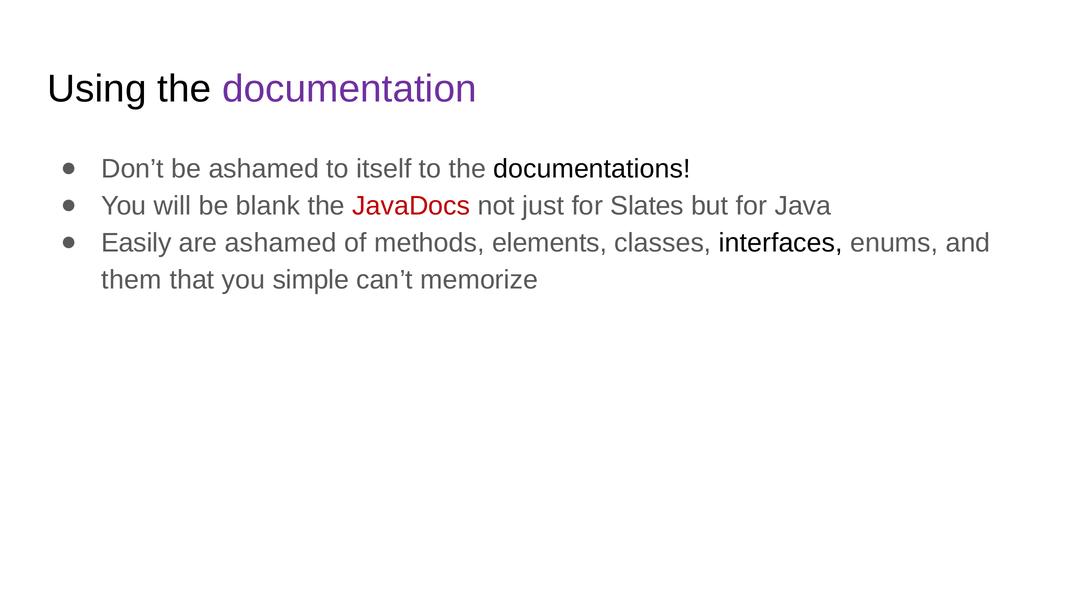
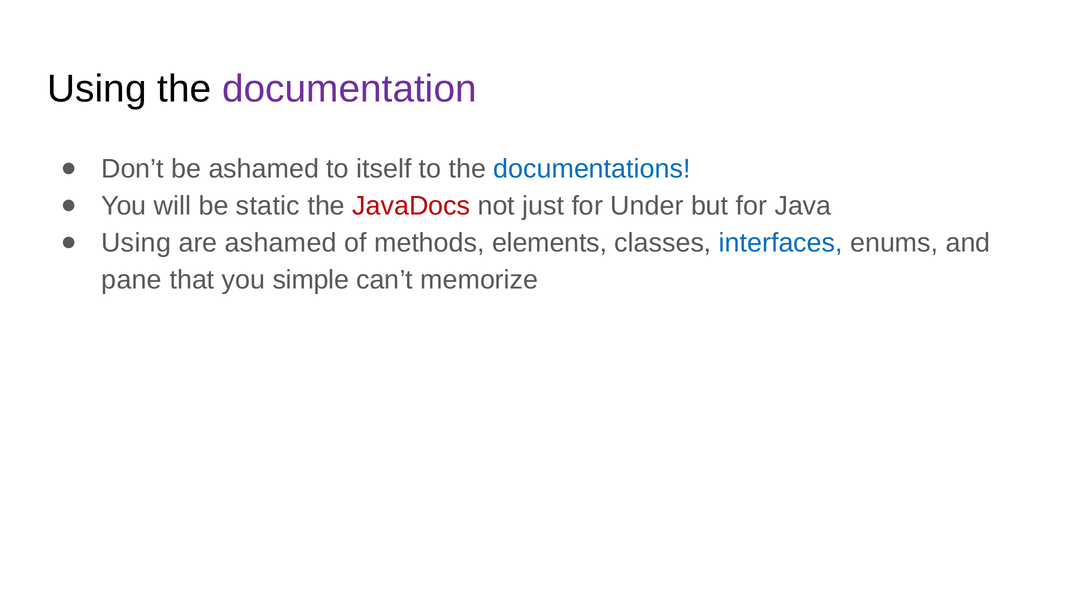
documentations colour: black -> blue (592, 169)
blank: blank -> static (268, 206)
Slates: Slates -> Under (647, 206)
Easily: Easily -> Using (136, 243)
interfaces colour: black -> blue (781, 243)
them: them -> pane (132, 280)
